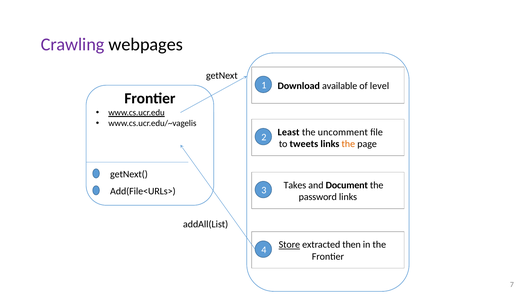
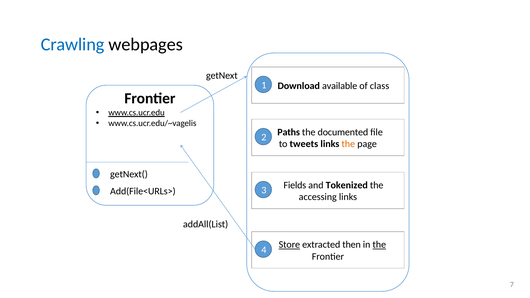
Crawling colour: purple -> blue (73, 45)
level: level -> class (380, 86)
Least: Least -> Paths (289, 132)
uncomment: uncomment -> documented (343, 132)
Takes: Takes -> Fields (295, 185)
Document: Document -> Tokenized (347, 185)
password: password -> accessing (318, 197)
the underline: none -> present (379, 245)
